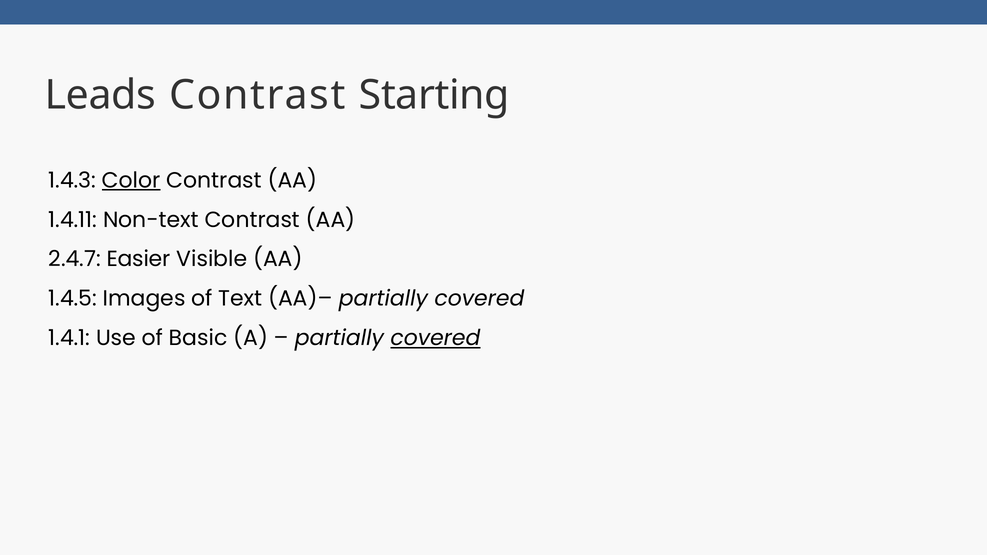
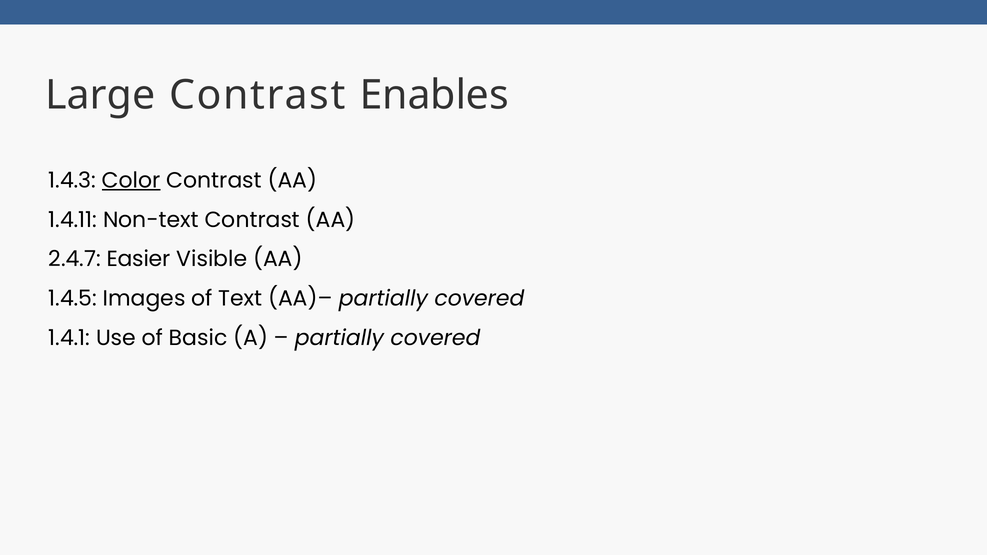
Leads: Leads -> Large (100, 95)
Starting: Starting -> Enables (434, 95)
covered underline: present -> none (435, 338)
